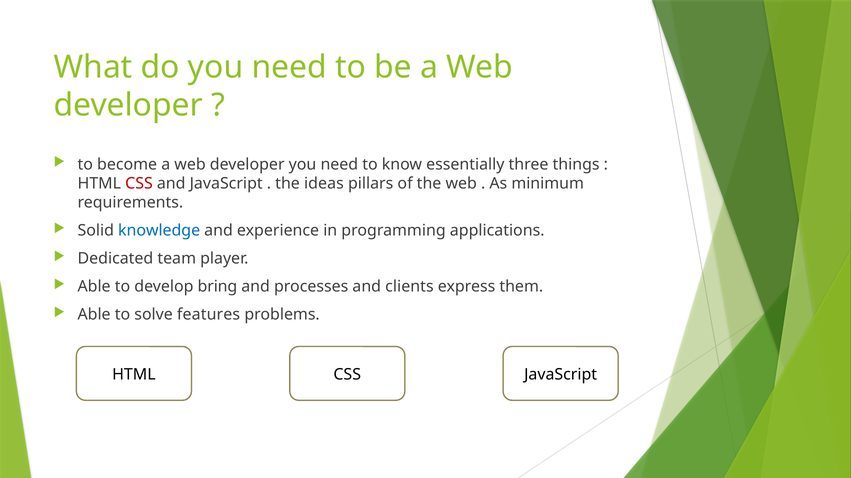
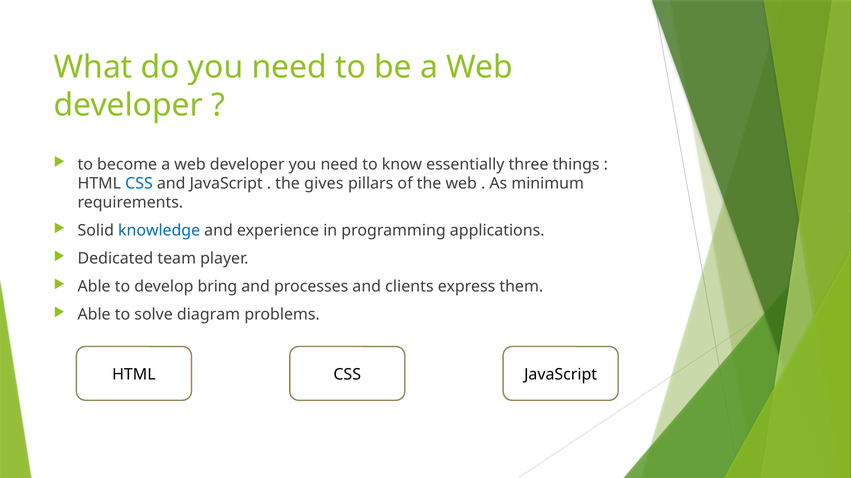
CSS colour: red -> blue (139, 184)
ideas: ideas -> gives (324, 184)
features: features -> diagram (209, 315)
